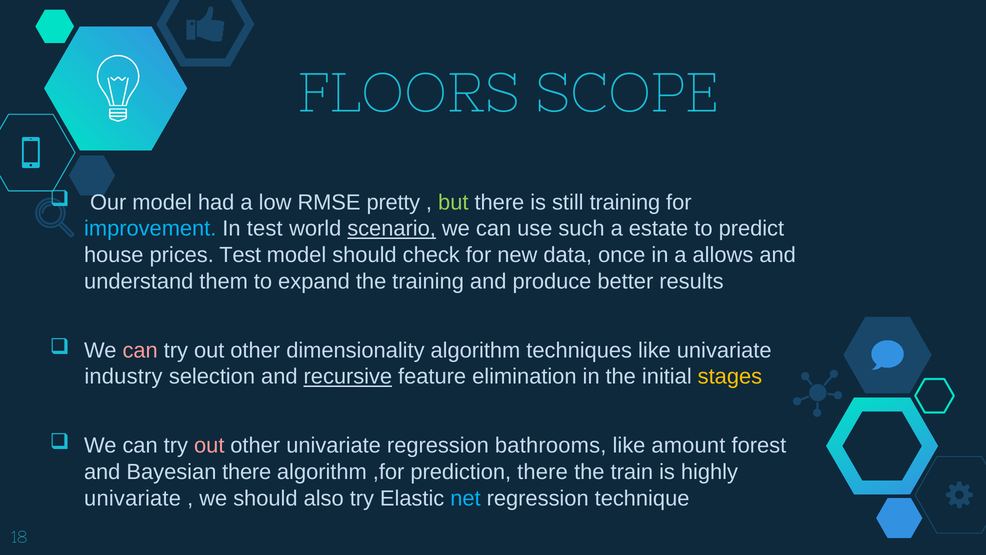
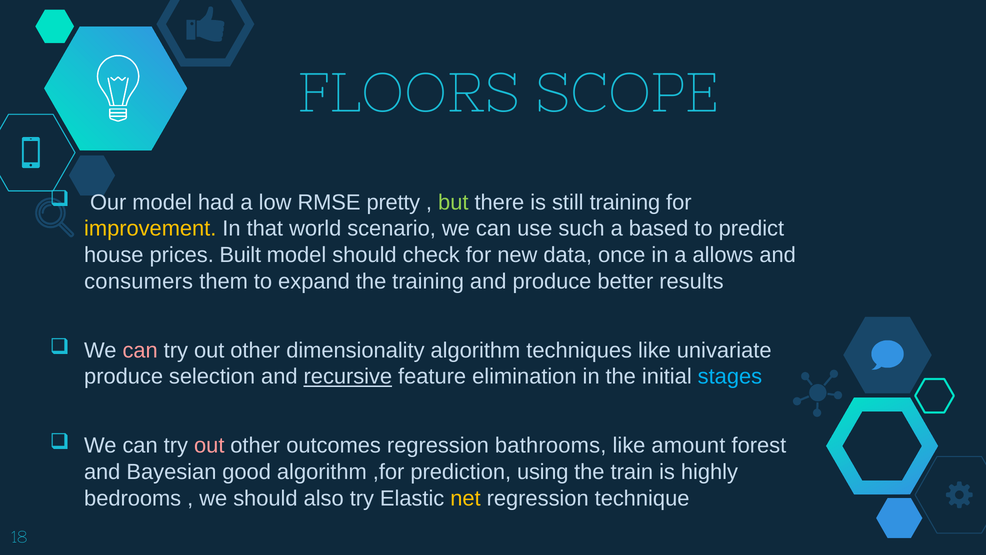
improvement colour: light blue -> yellow (150, 229)
In test: test -> that (265, 229)
scenario underline: present -> none (392, 229)
estate: estate -> based (659, 229)
prices Test: Test -> Built (240, 255)
understand: understand -> consumers (139, 281)
industry: industry -> produce (124, 376)
stages colour: yellow -> light blue (730, 376)
other univariate: univariate -> outcomes (334, 445)
Bayesian there: there -> good (247, 472)
prediction there: there -> using (543, 472)
univariate: univariate -> bedrooms (133, 498)
net colour: light blue -> yellow (465, 498)
